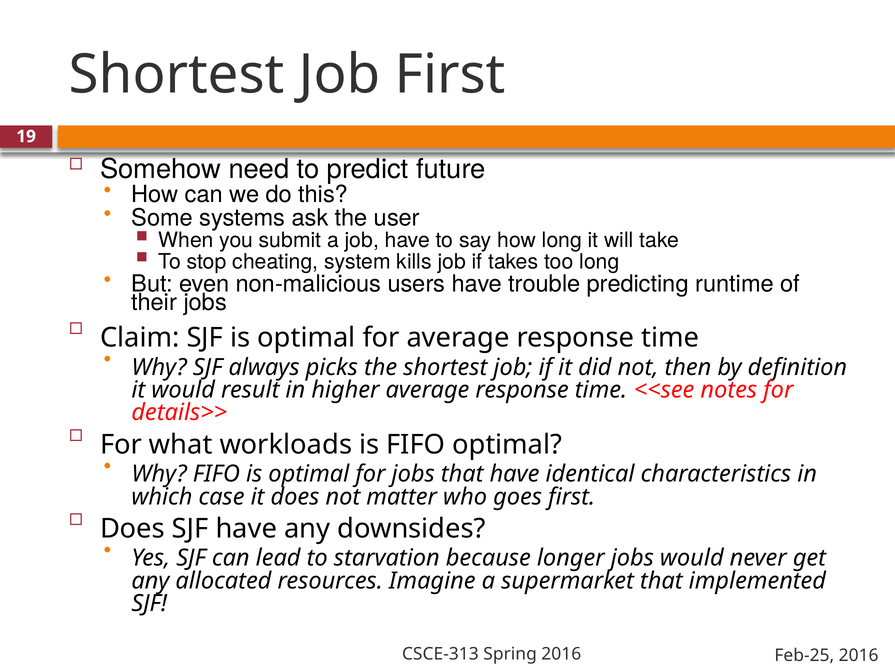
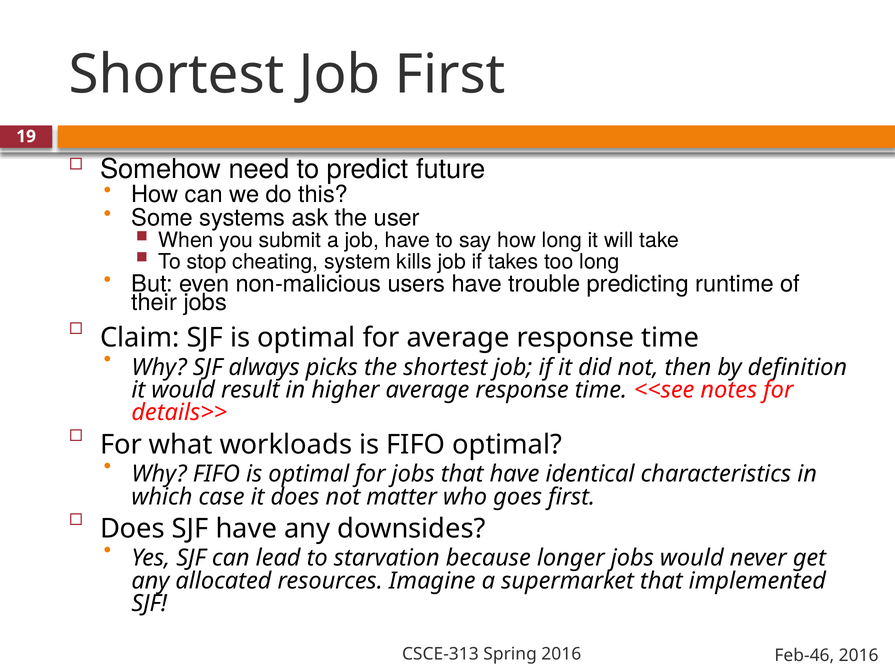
Feb-25: Feb-25 -> Feb-46 (804, 655)
